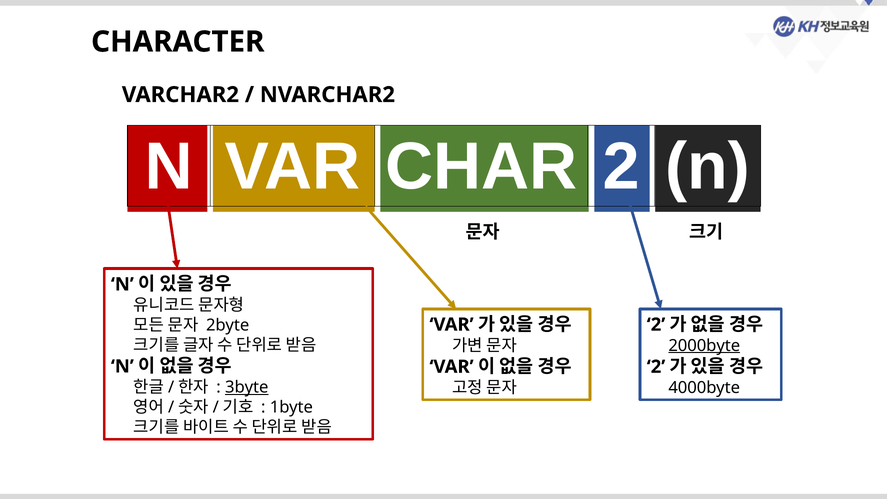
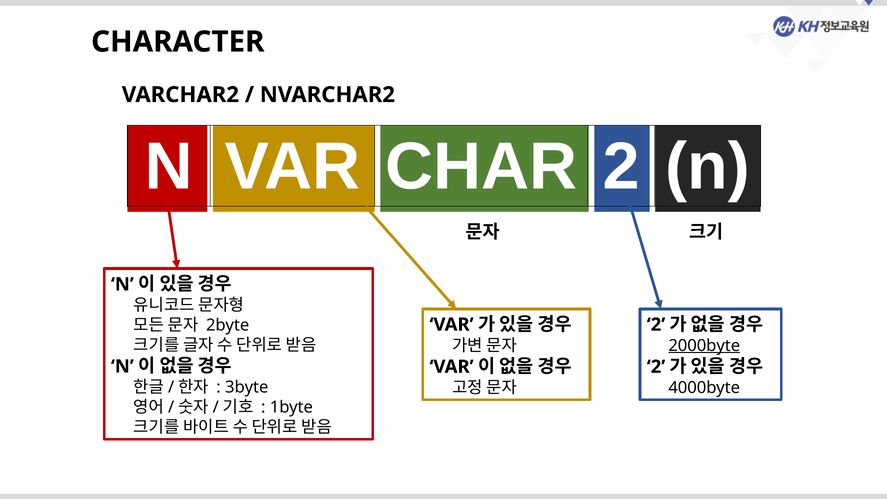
3byte underline: present -> none (247, 387)
